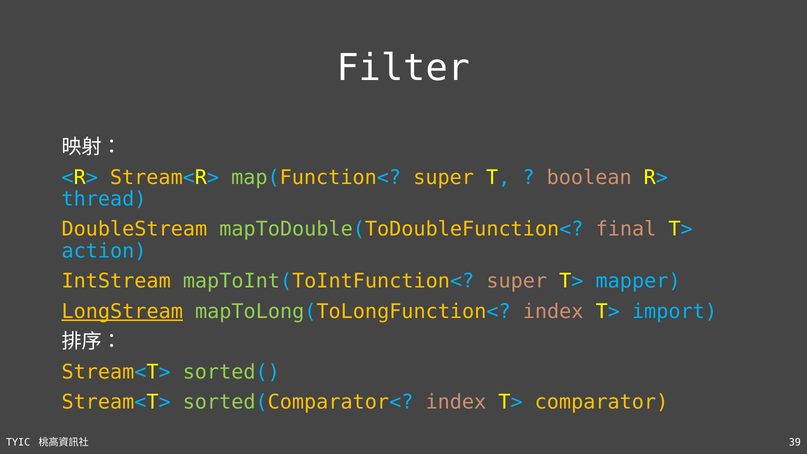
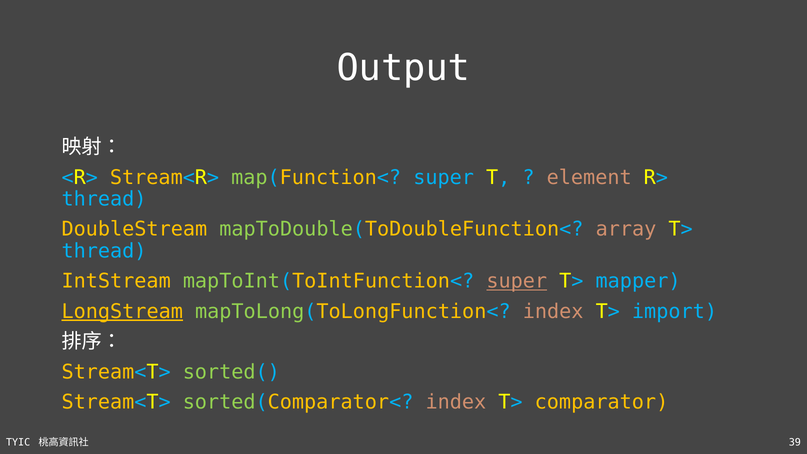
Filter: Filter -> Output (403, 68)
super colour: yellow -> light blue (444, 177)
boolean: boolean -> element (589, 177)
final: final -> array (626, 229)
action: action -> thread (104, 251)
super underline: none -> present (517, 281)
